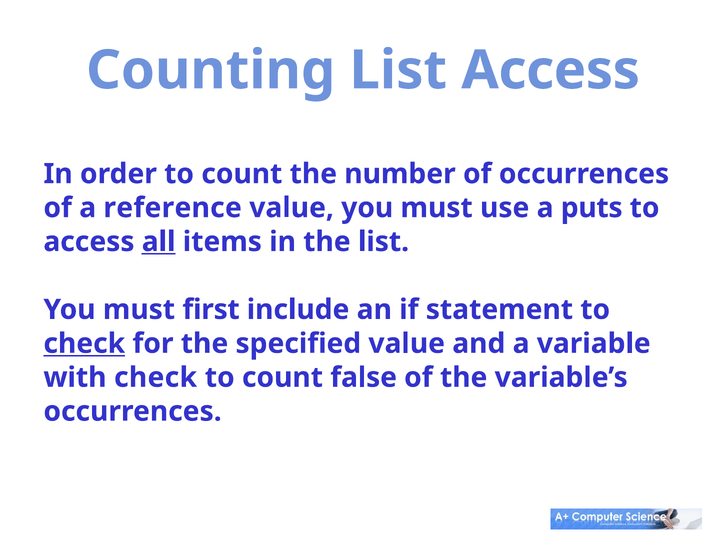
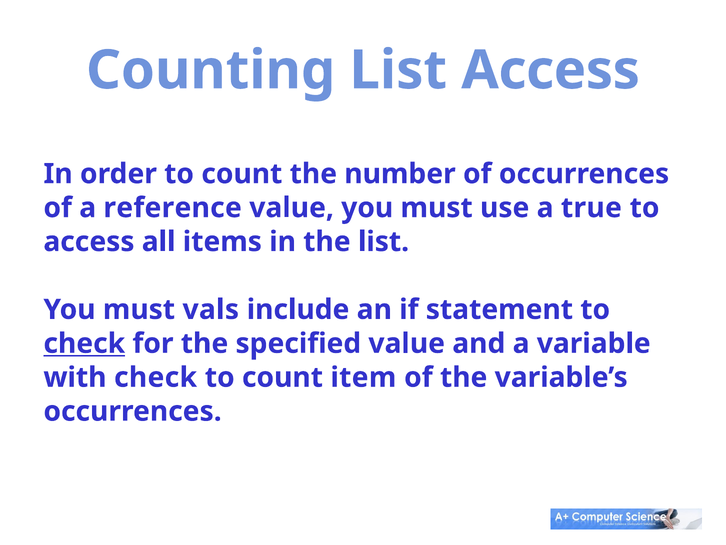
puts: puts -> true (591, 208)
all underline: present -> none (159, 242)
first: first -> vals (211, 309)
false: false -> item (363, 377)
